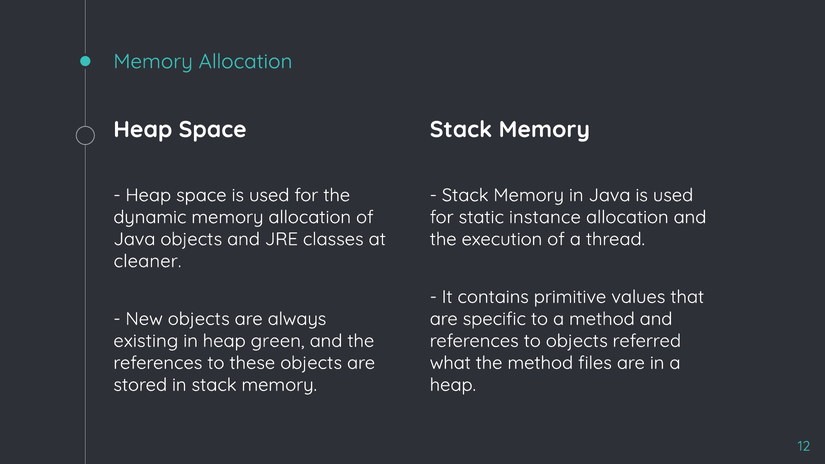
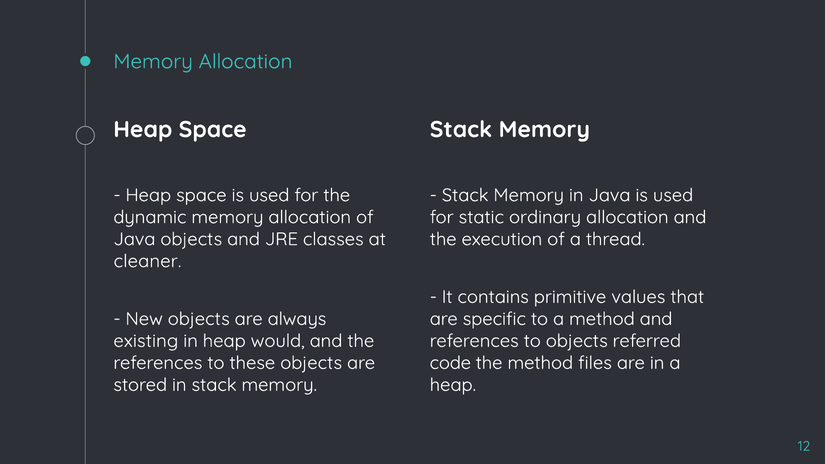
instance: instance -> ordinary (545, 217)
green: green -> would (278, 341)
what: what -> code (450, 363)
